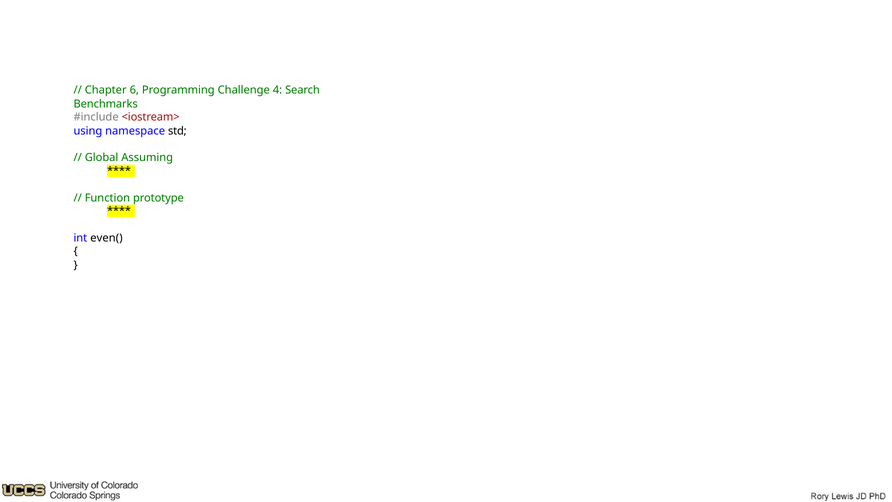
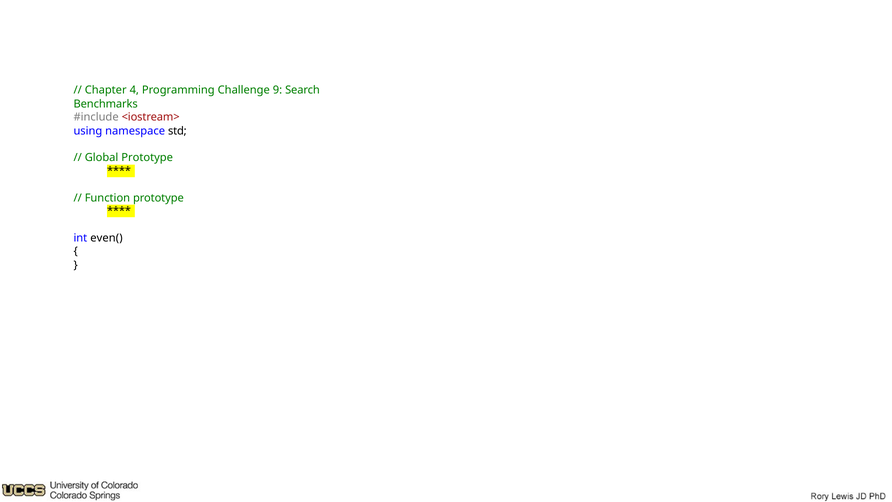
6: 6 -> 4 (134, 90)
4: 4 -> 9 (278, 90)
Global Assuming: Assuming -> Prototype (147, 157)
